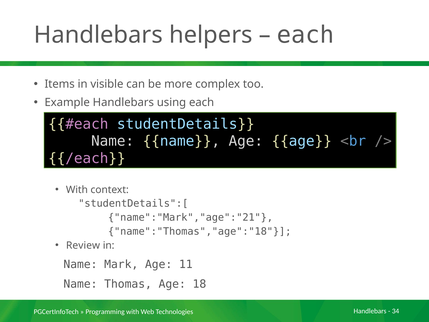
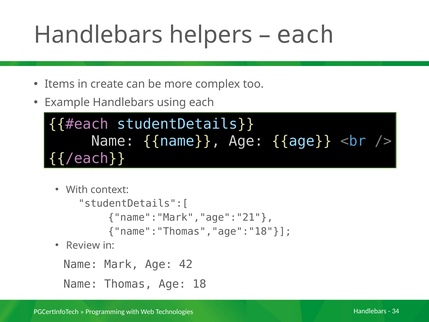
visible: visible -> create (107, 84)
11: 11 -> 42 (186, 264)
